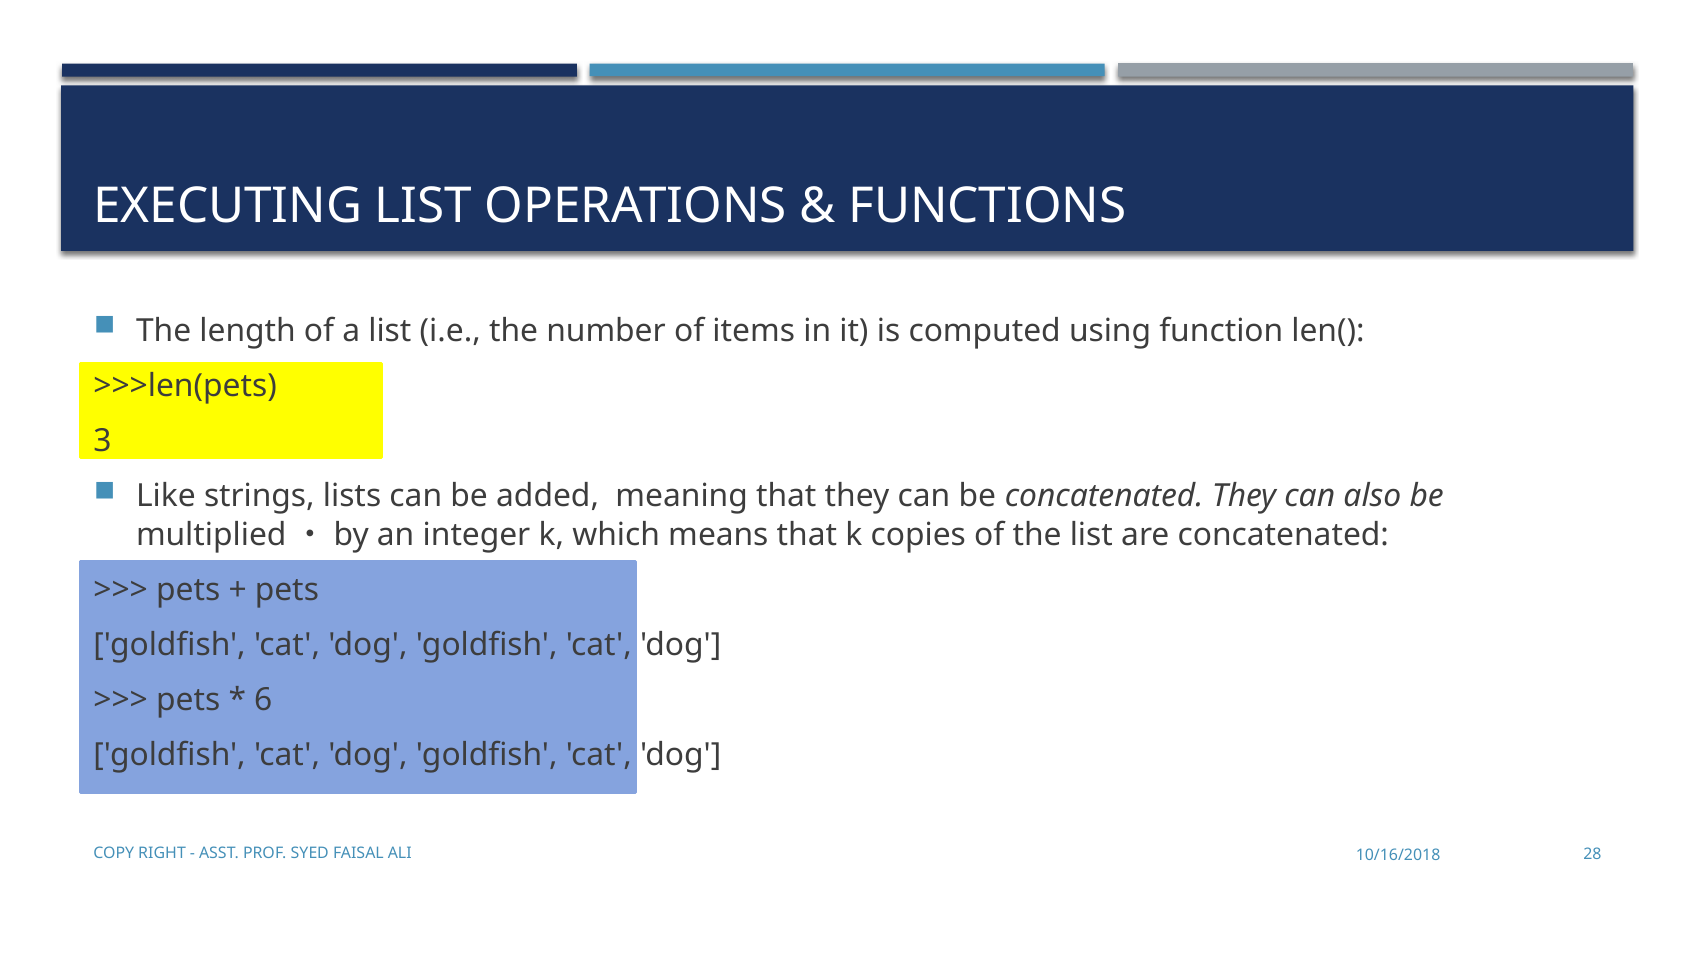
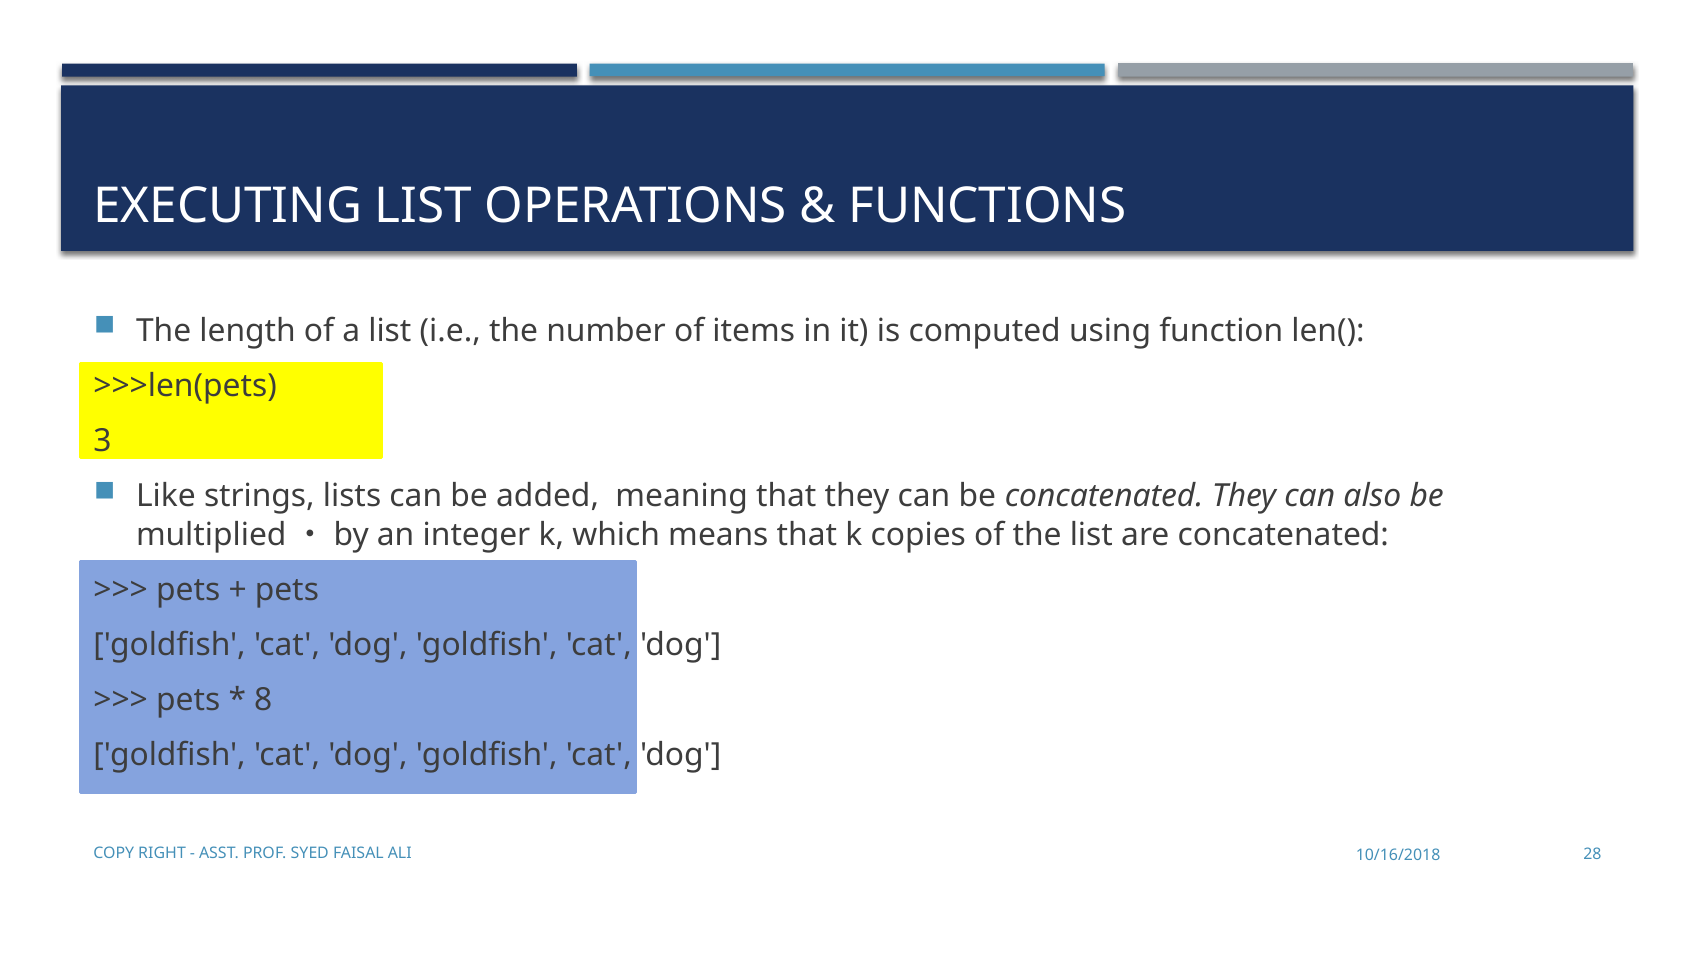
6: 6 -> 8 (263, 700)
